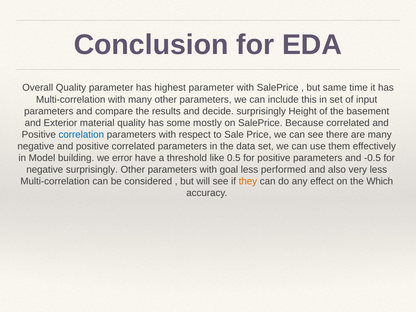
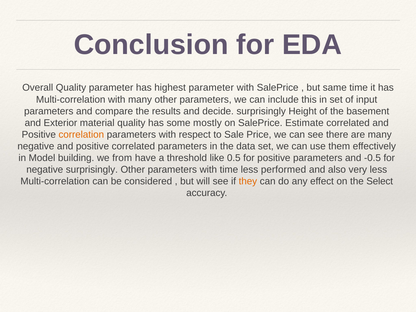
Because: Because -> Estimate (304, 123)
correlation colour: blue -> orange (81, 135)
error: error -> from (122, 158)
with goal: goal -> time (229, 170)
Which: Which -> Select (380, 181)
